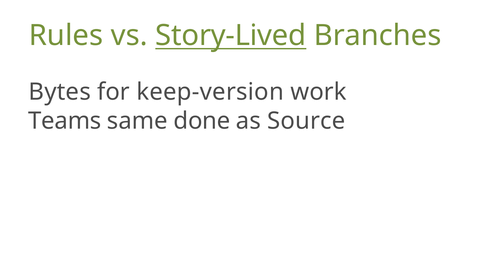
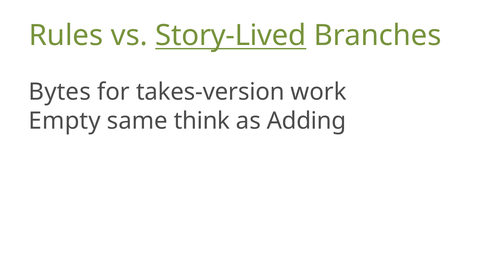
keep-version: keep-version -> takes-version (210, 92)
Teams: Teams -> Empty (65, 121)
done: done -> think (202, 121)
Source: Source -> Adding (307, 121)
